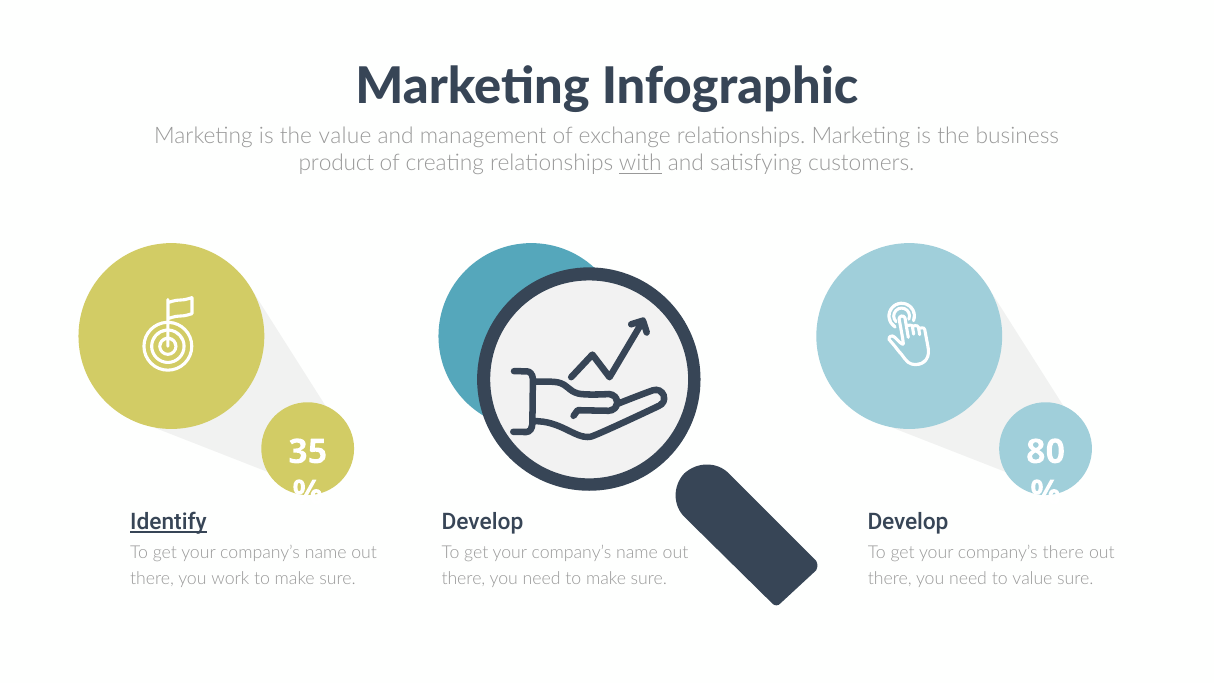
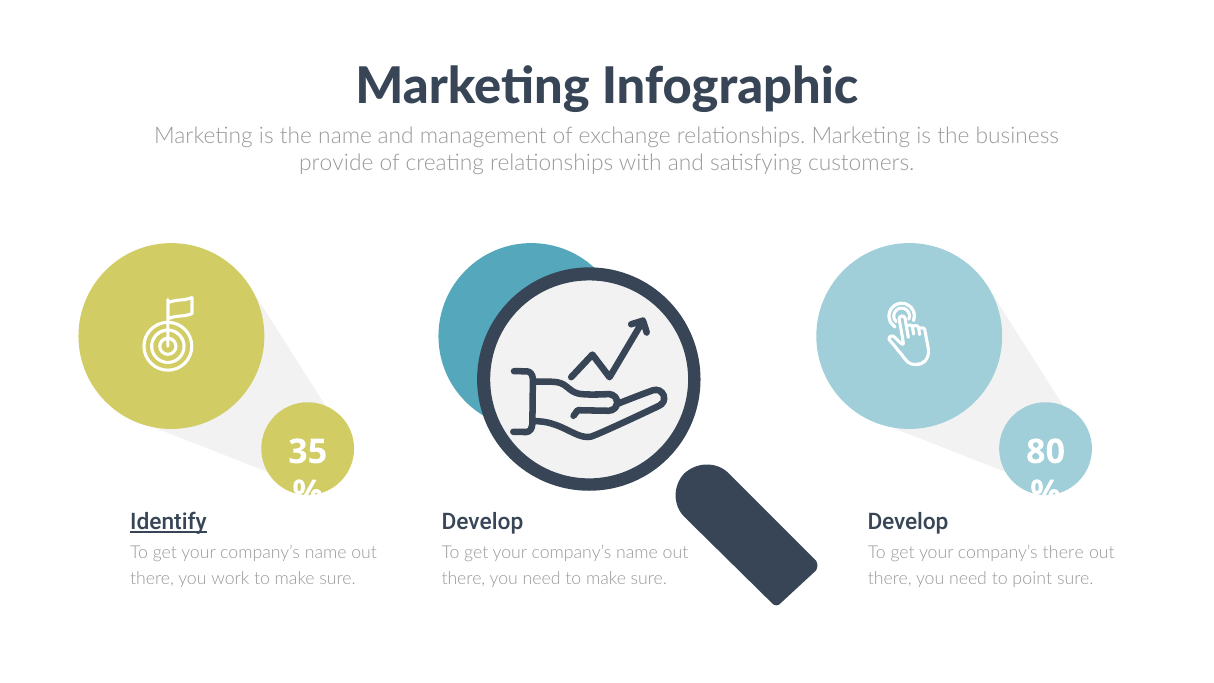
the value: value -> name (345, 136)
product: product -> provide (336, 163)
with underline: present -> none (640, 163)
to value: value -> point (1032, 579)
